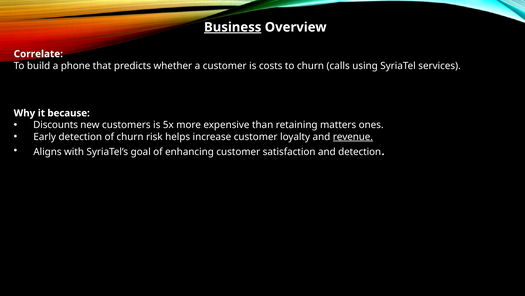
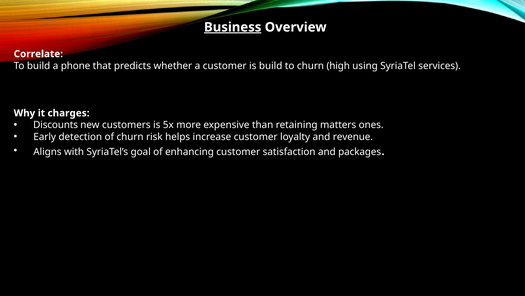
is costs: costs -> build (271, 66)
calls: calls -> high (338, 66)
because: because -> charges (69, 113)
revenue underline: present -> none (353, 137)
and detection: detection -> packages (360, 152)
